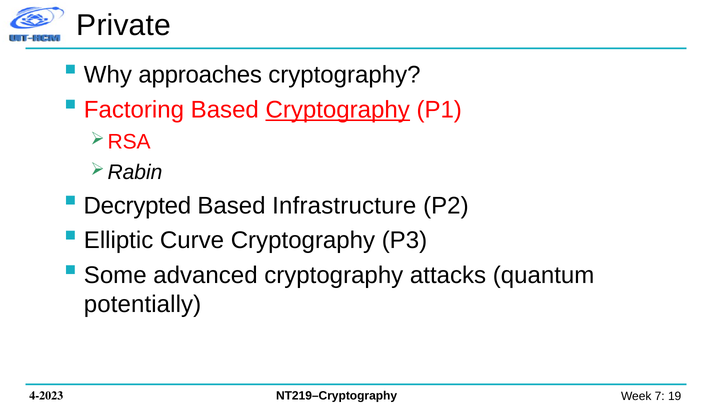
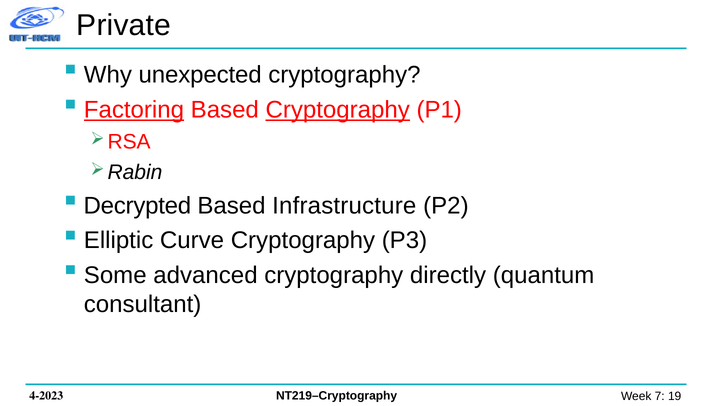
approaches: approaches -> unexpected (200, 75)
Factoring underline: none -> present (134, 110)
attacks: attacks -> directly (448, 275)
potentially: potentially -> consultant (143, 304)
